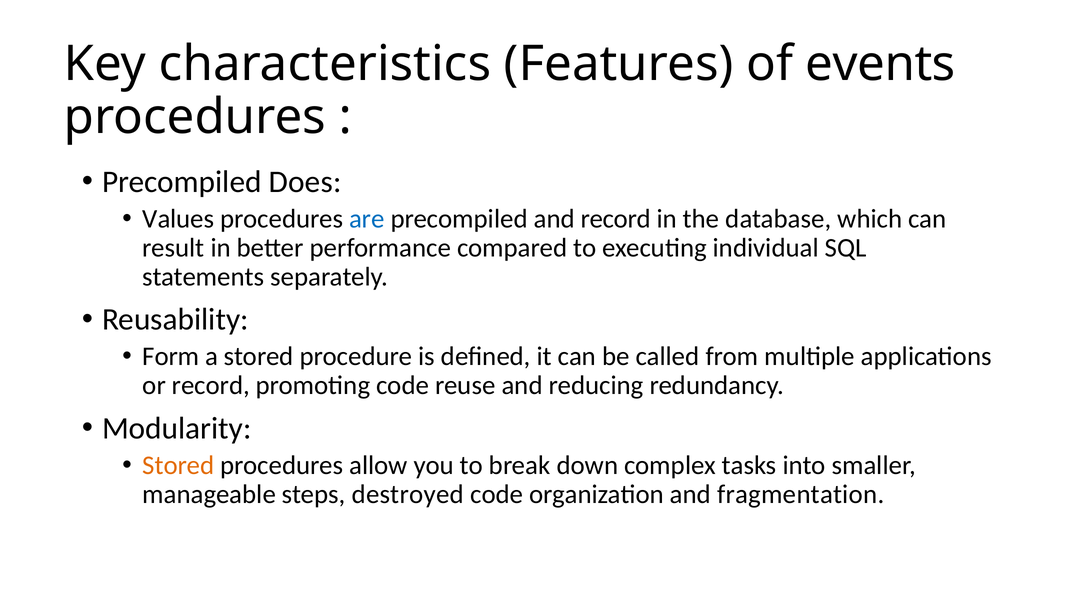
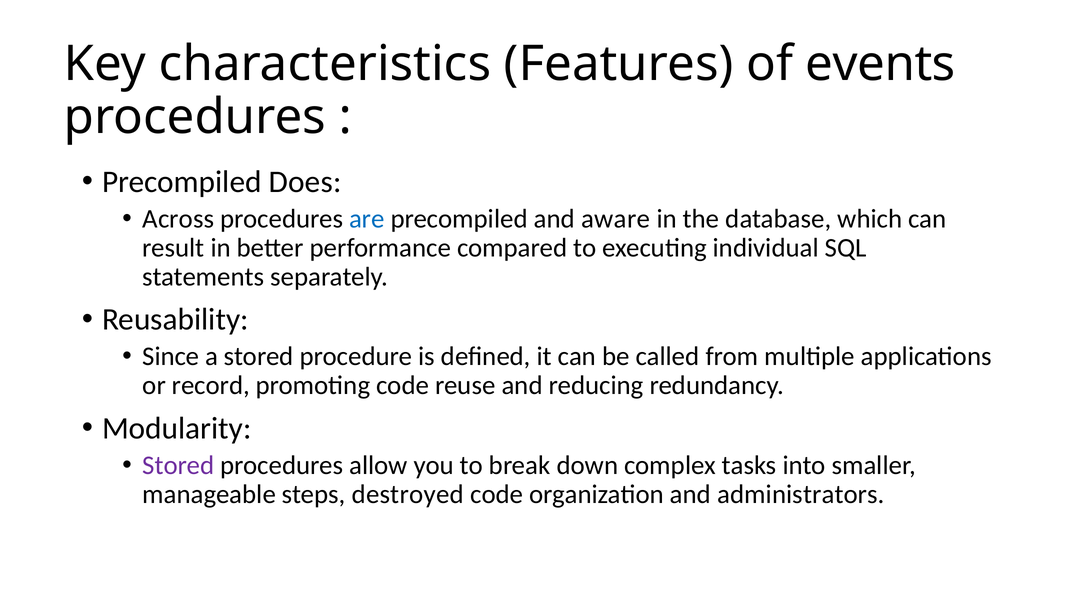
Values: Values -> Across (178, 219)
and record: record -> aware (616, 219)
Form: Form -> Since (171, 356)
Stored colour: orange -> purple (178, 465)
fragmentation: fragmentation -> administrators (801, 494)
